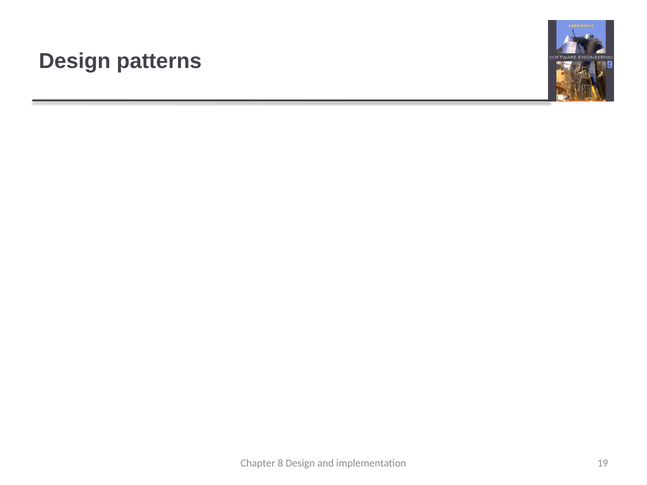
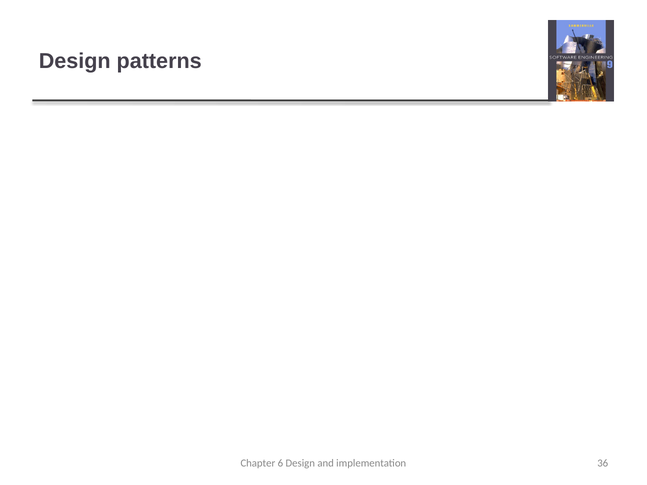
8: 8 -> 6 (280, 463)
19: 19 -> 36 (603, 463)
